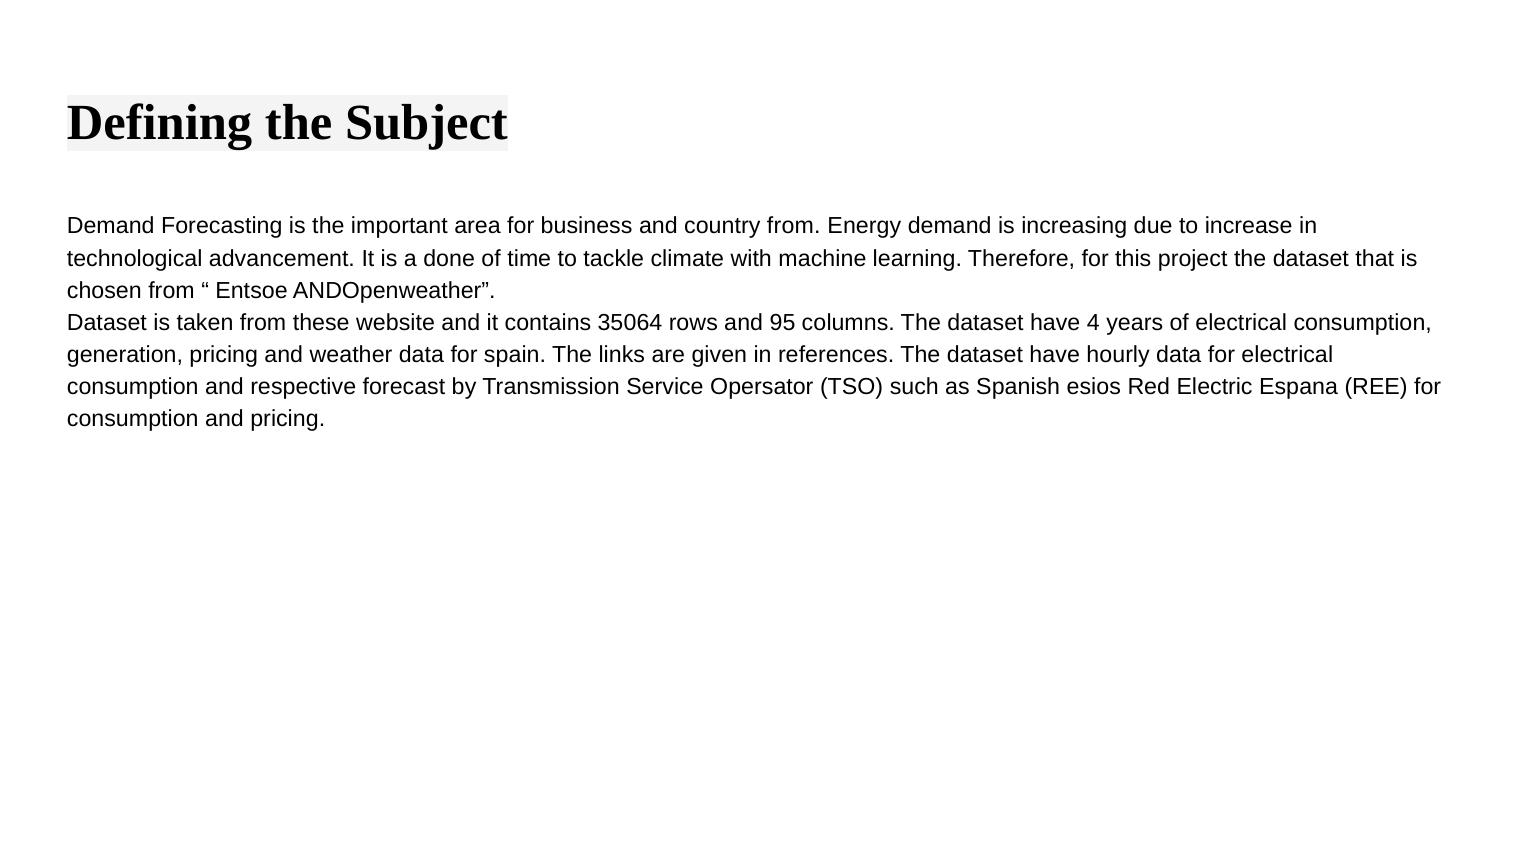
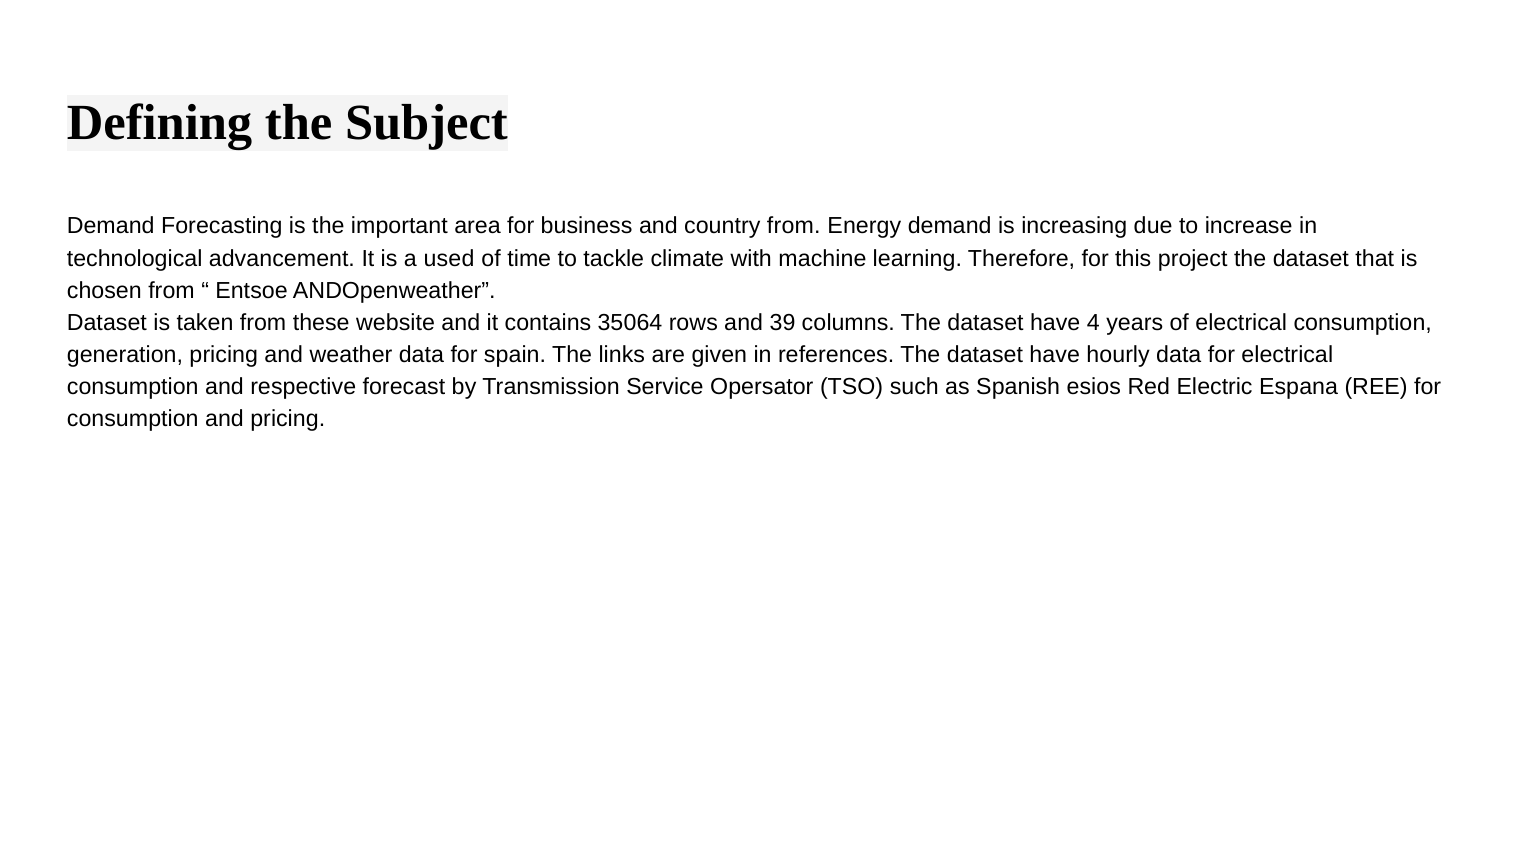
done: done -> used (449, 258)
95: 95 -> 39 (783, 323)
